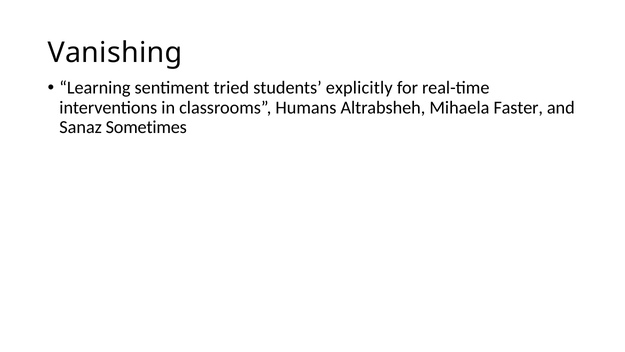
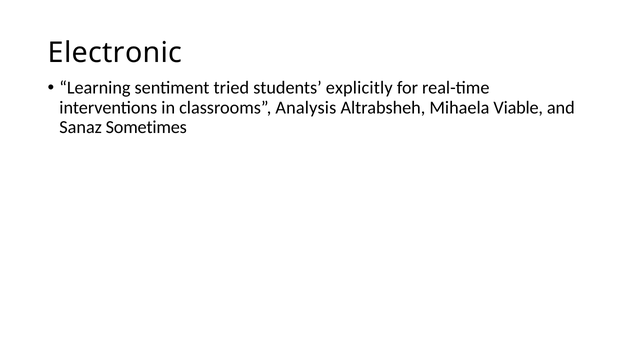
Vanishing: Vanishing -> Electronic (115, 53)
Humans: Humans -> Analysis (306, 107)
Faster: Faster -> Viable (518, 107)
